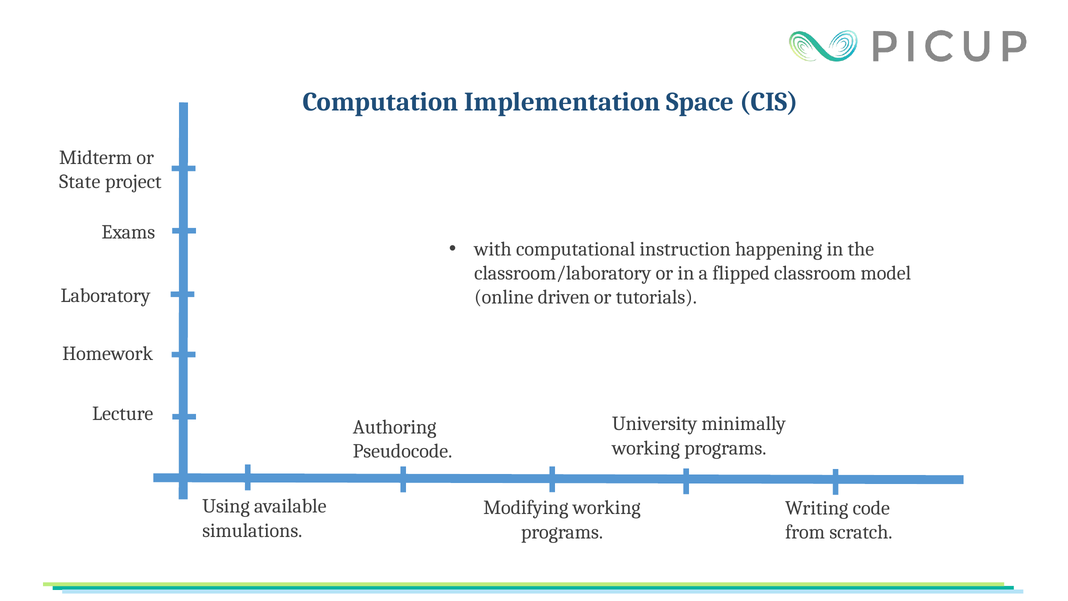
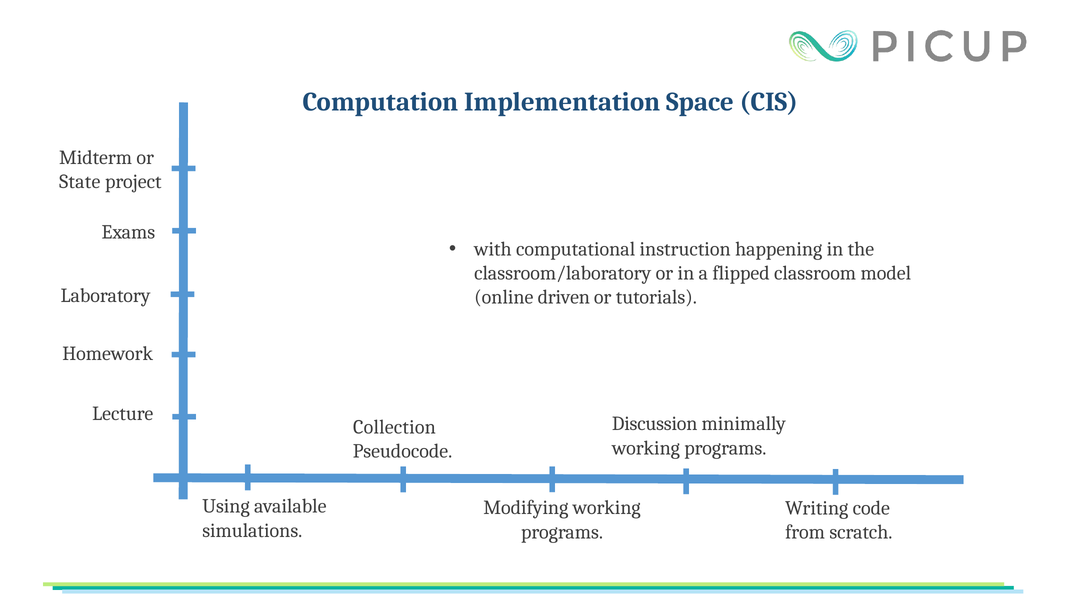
University: University -> Discussion (655, 424)
Authoring: Authoring -> Collection (394, 427)
